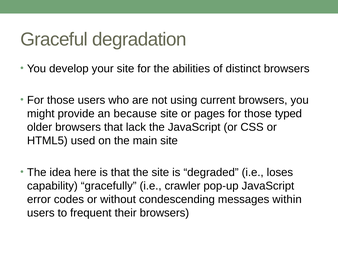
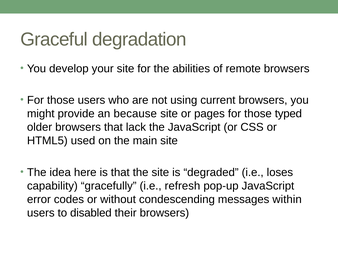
distinct: distinct -> remote (243, 68)
crawler: crawler -> refresh (182, 186)
frequent: frequent -> disabled (91, 213)
